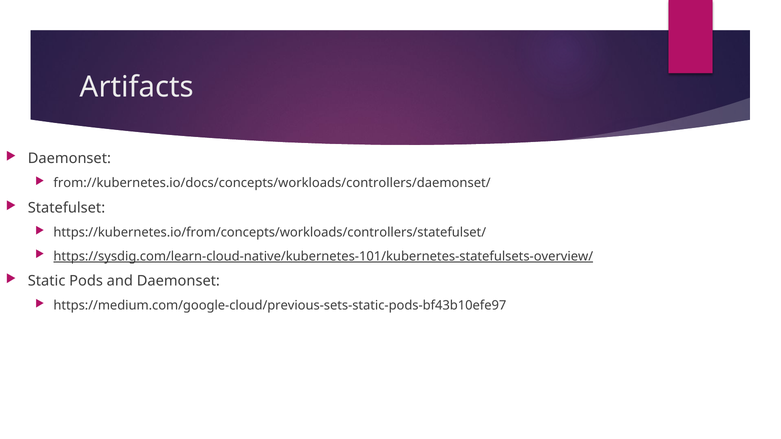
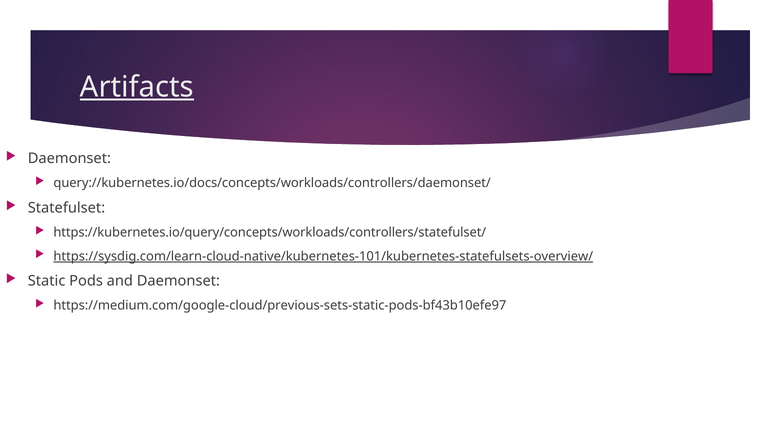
Artifacts underline: none -> present (137, 87)
from://kubernetes.io/docs/concepts/workloads/controllers/daemonset/: from://kubernetes.io/docs/concepts/workloads/controllers/daemonset/ -> query://kubernetes.io/docs/concepts/workloads/controllers/daemonset/ (272, 183)
https://kubernetes.io/from/concepts/workloads/controllers/statefulset/: https://kubernetes.io/from/concepts/workloads/controllers/statefulset/ -> https://kubernetes.io/query/concepts/workloads/controllers/statefulset/ (270, 233)
